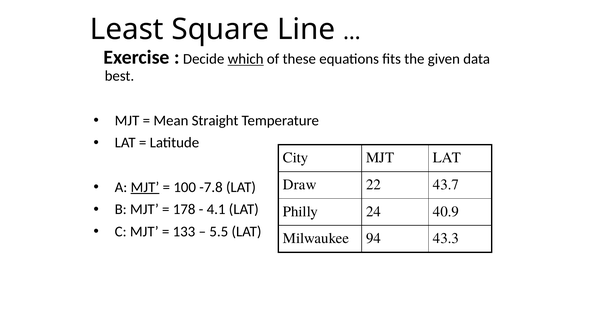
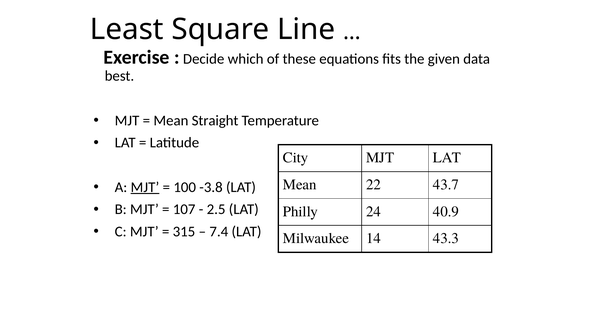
which underline: present -> none (246, 59)
Draw: Draw -> Mean (300, 185)
-7.8: -7.8 -> -3.8 (211, 187)
178: 178 -> 107 (184, 209)
4.1: 4.1 -> 2.5 (216, 209)
133: 133 -> 315 (184, 232)
5.5: 5.5 -> 7.4 (219, 232)
94: 94 -> 14 (374, 238)
